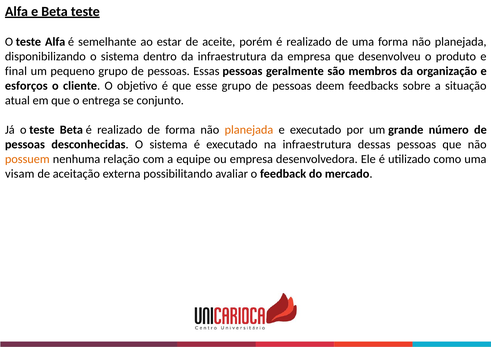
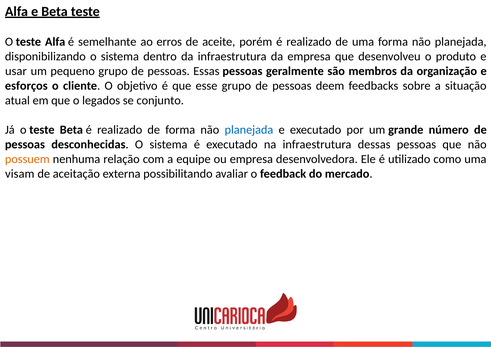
estar: estar -> erros (169, 42)
final: final -> usar (16, 71)
entrega: entrega -> legados (101, 101)
planejada colour: orange -> blue (249, 130)
